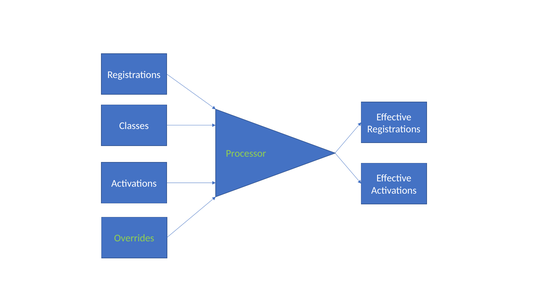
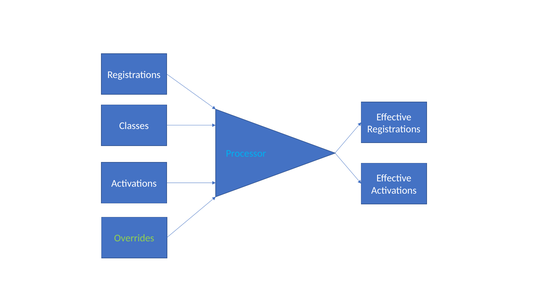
Processor colour: light green -> light blue (246, 153)
